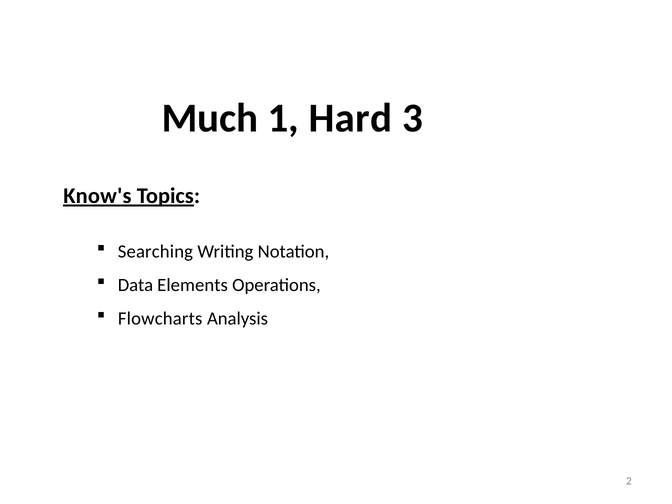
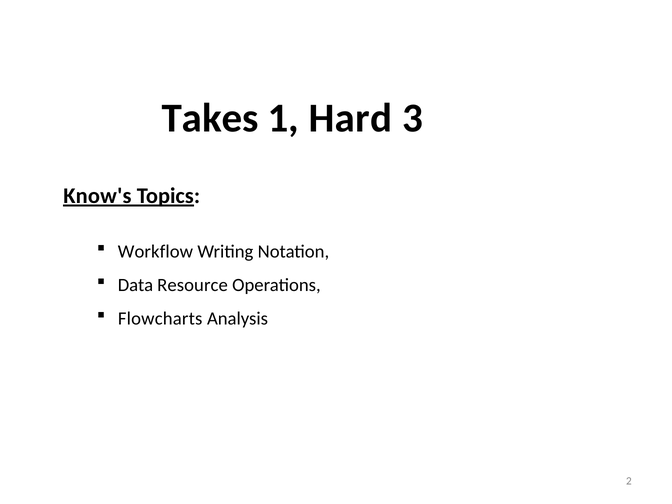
Much: Much -> Takes (210, 118)
Searching: Searching -> Workflow (155, 252)
Elements: Elements -> Resource (193, 285)
